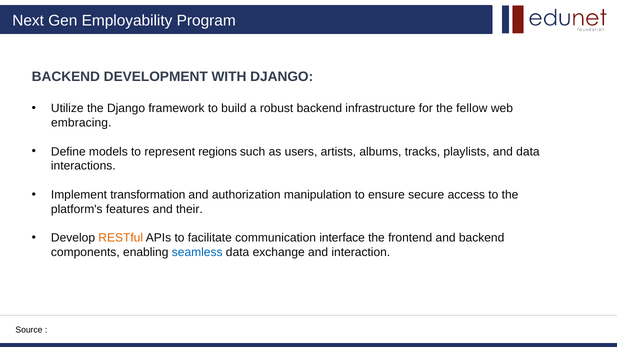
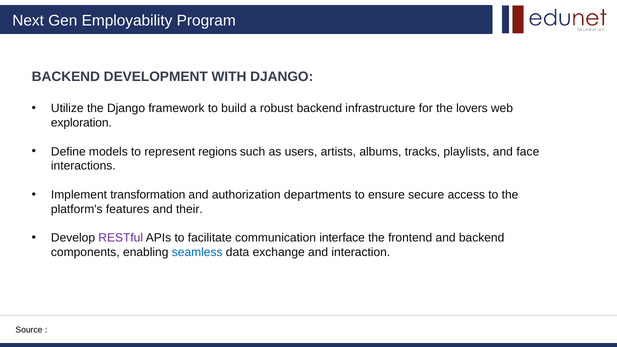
fellow: fellow -> lovers (472, 108)
embracing: embracing -> exploration (81, 123)
and data: data -> face (528, 152)
manipulation: manipulation -> departments (318, 195)
RESTful colour: orange -> purple (121, 238)
